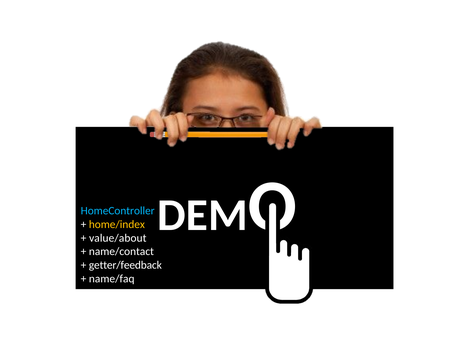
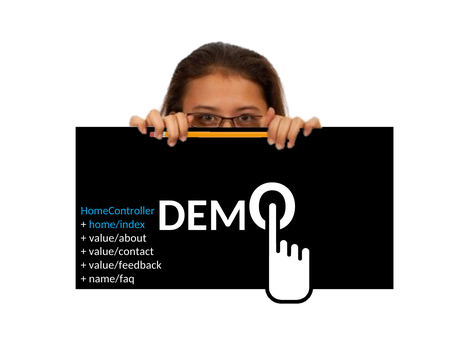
home/index colour: yellow -> light blue (117, 224)
name/contact: name/contact -> value/contact (121, 251)
getter/feedback: getter/feedback -> value/feedback (125, 265)
